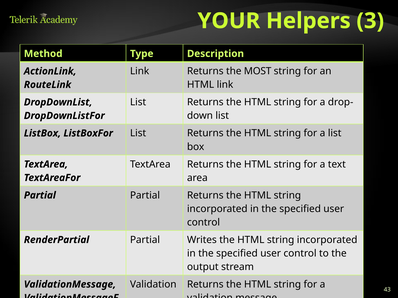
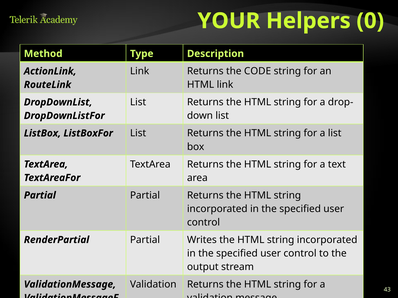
3: 3 -> 0 (370, 21)
MOST: MOST -> CODE (258, 71)
